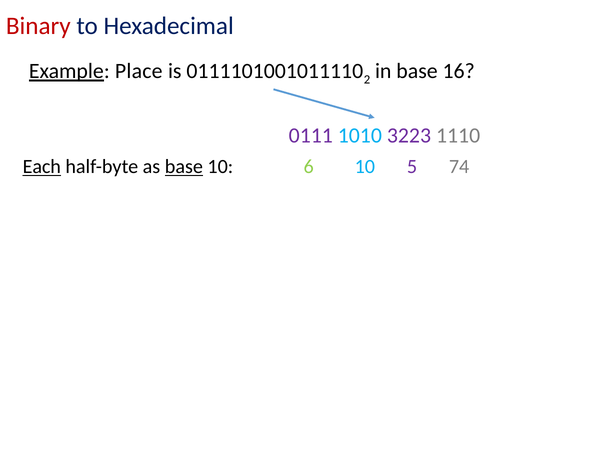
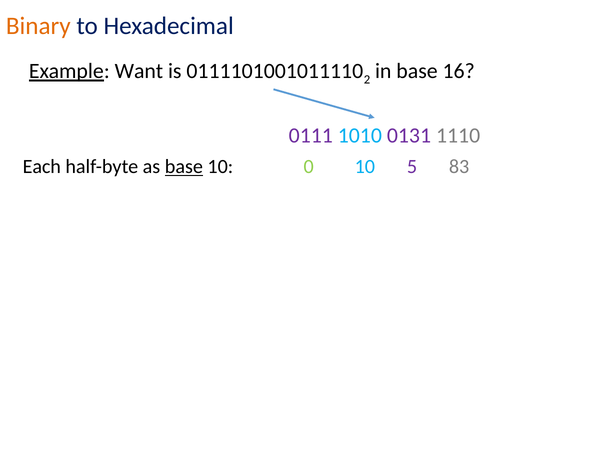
Binary colour: red -> orange (38, 26)
Place: Place -> Want (139, 71)
3223: 3223 -> 0131 (409, 135)
Each underline: present -> none (42, 167)
6: 6 -> 0 (309, 167)
74: 74 -> 83 (459, 167)
